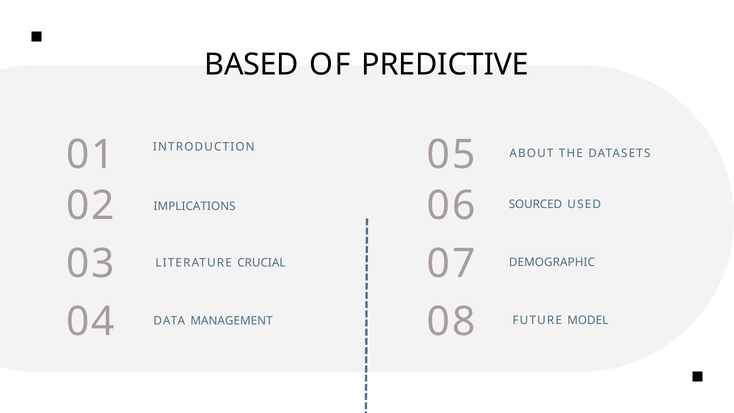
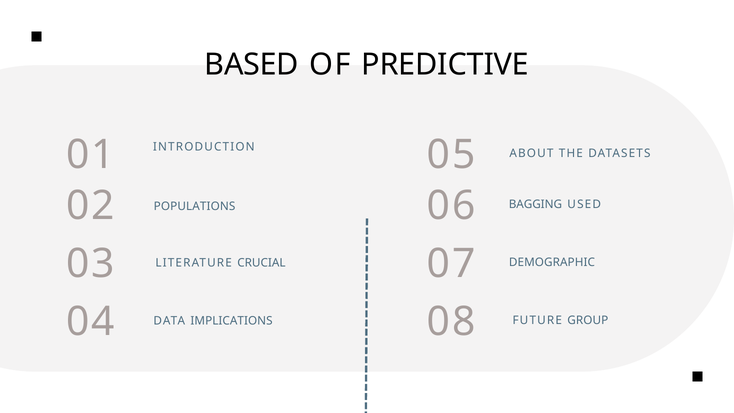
SOURCED: SOURCED -> BAGGING (535, 204)
IMPLICATIONS: IMPLICATIONS -> POPULATIONS (195, 206)
MODEL: MODEL -> GROUP (588, 320)
MANAGEMENT: MANAGEMENT -> IMPLICATIONS (232, 321)
